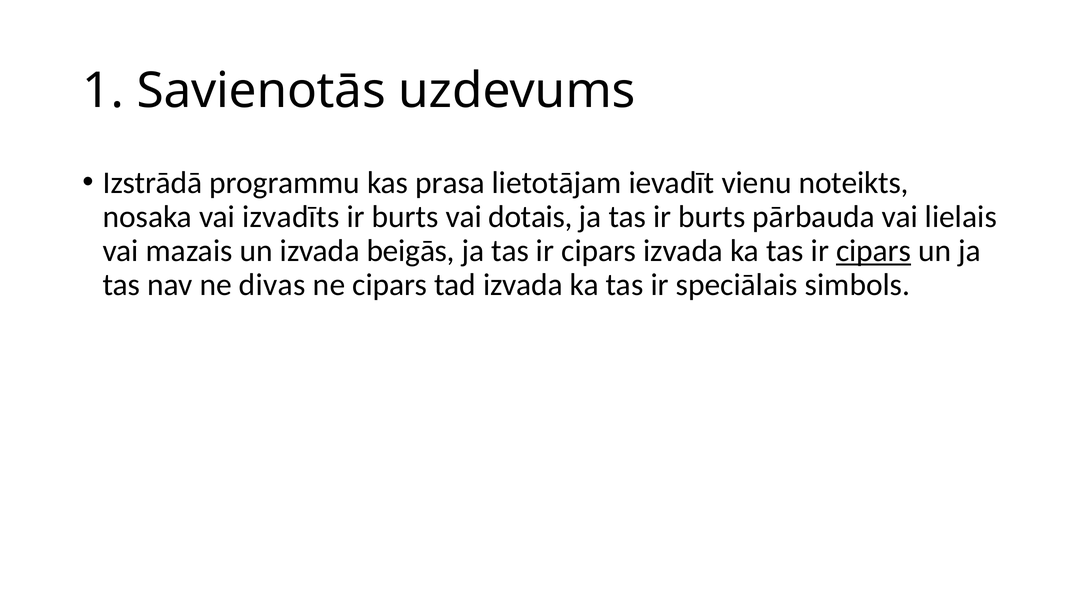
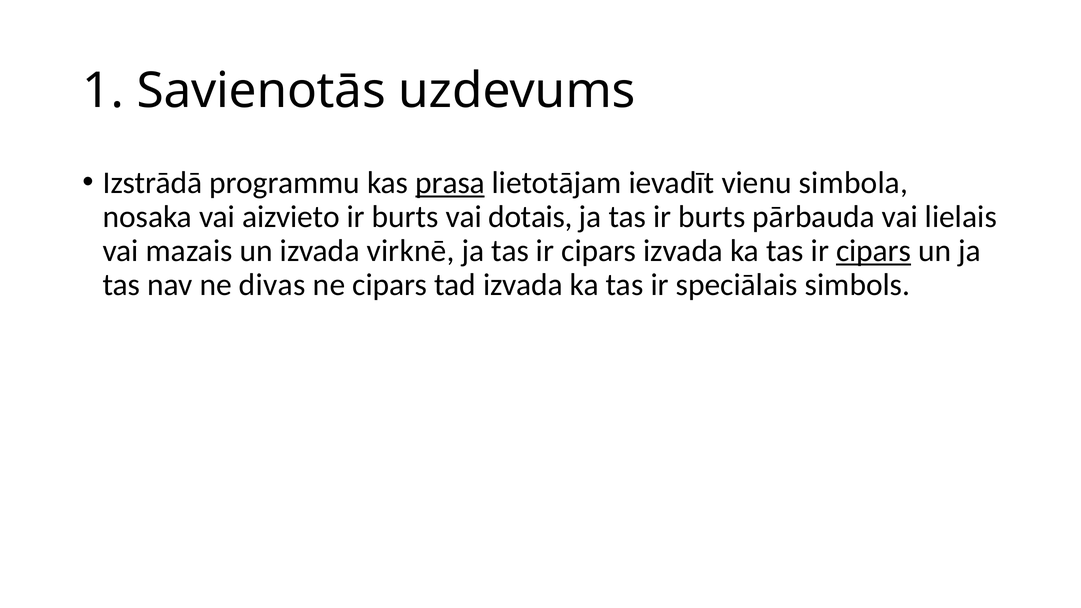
prasa underline: none -> present (450, 183)
noteikts: noteikts -> simbola (853, 183)
izvadīts: izvadīts -> aizvieto (291, 217)
beigās: beigās -> virknē (411, 251)
